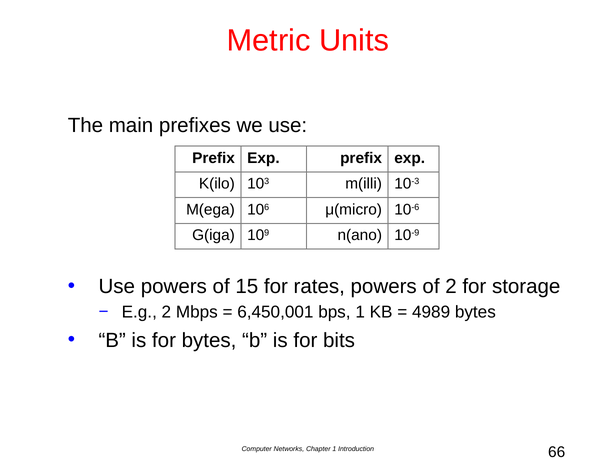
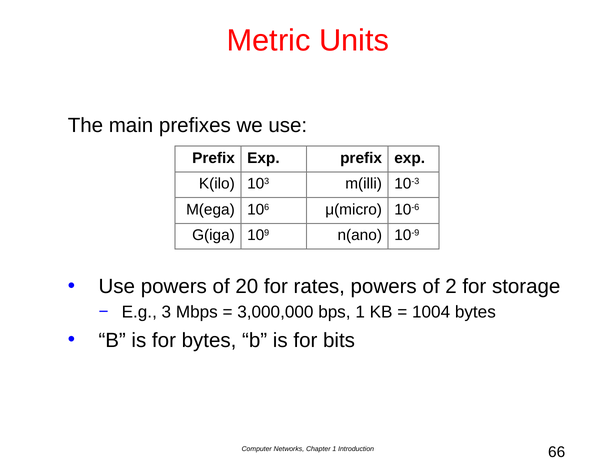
15: 15 -> 20 (247, 287)
E.g 2: 2 -> 3 (166, 312)
6,450,001: 6,450,001 -> 3,000,000 (275, 312)
4989: 4989 -> 1004 (431, 312)
